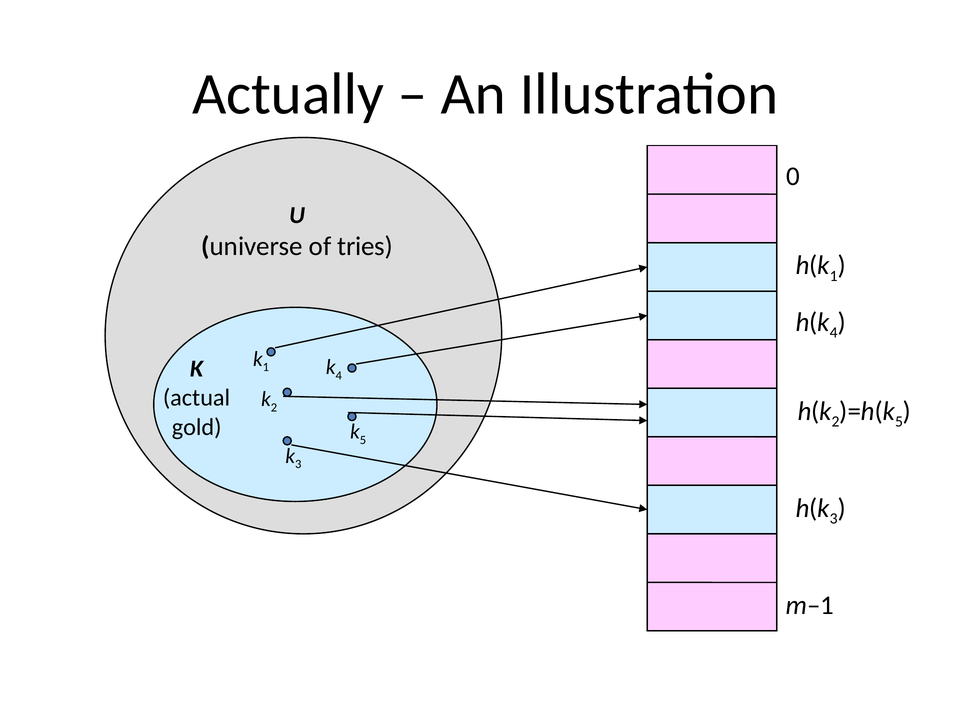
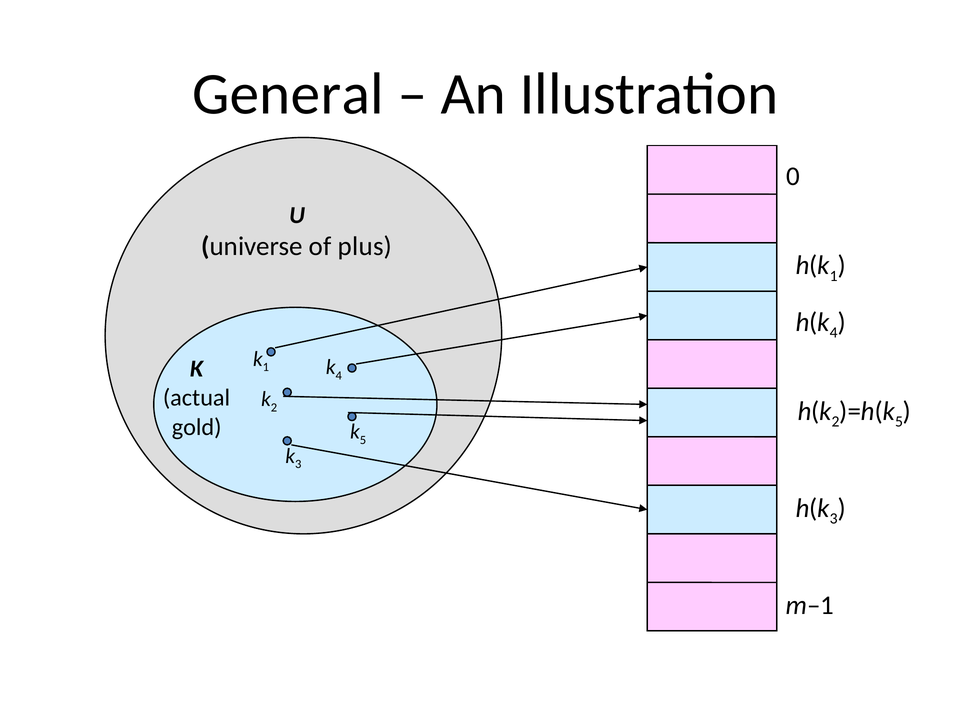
Actually: Actually -> General (288, 94)
tries: tries -> plus (365, 246)
